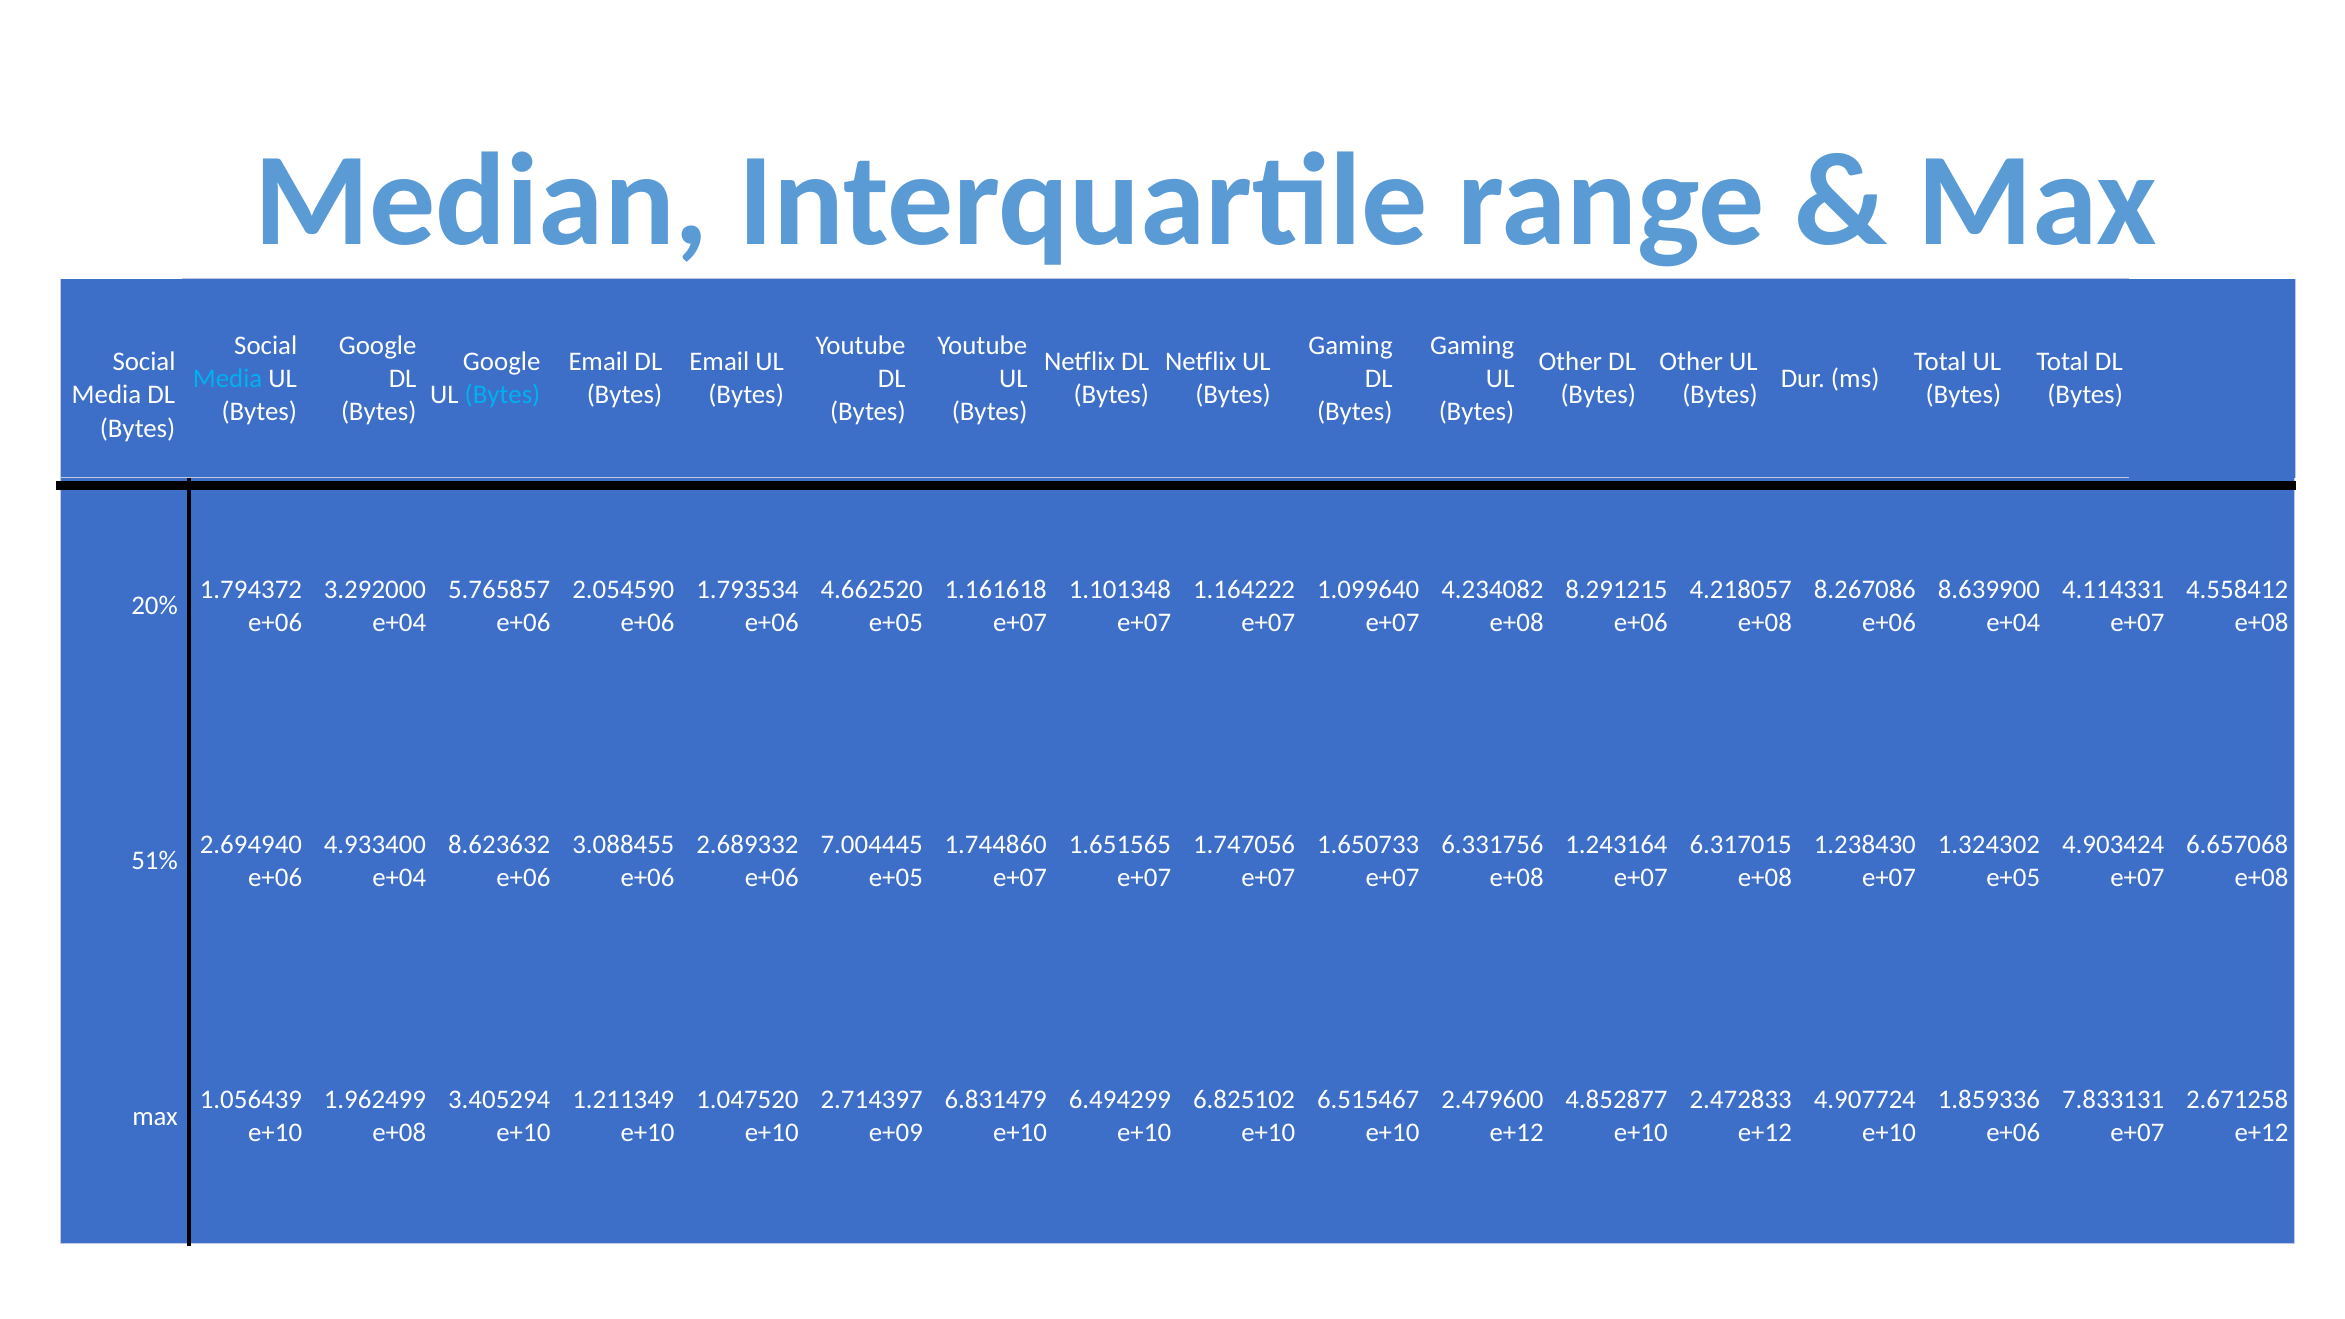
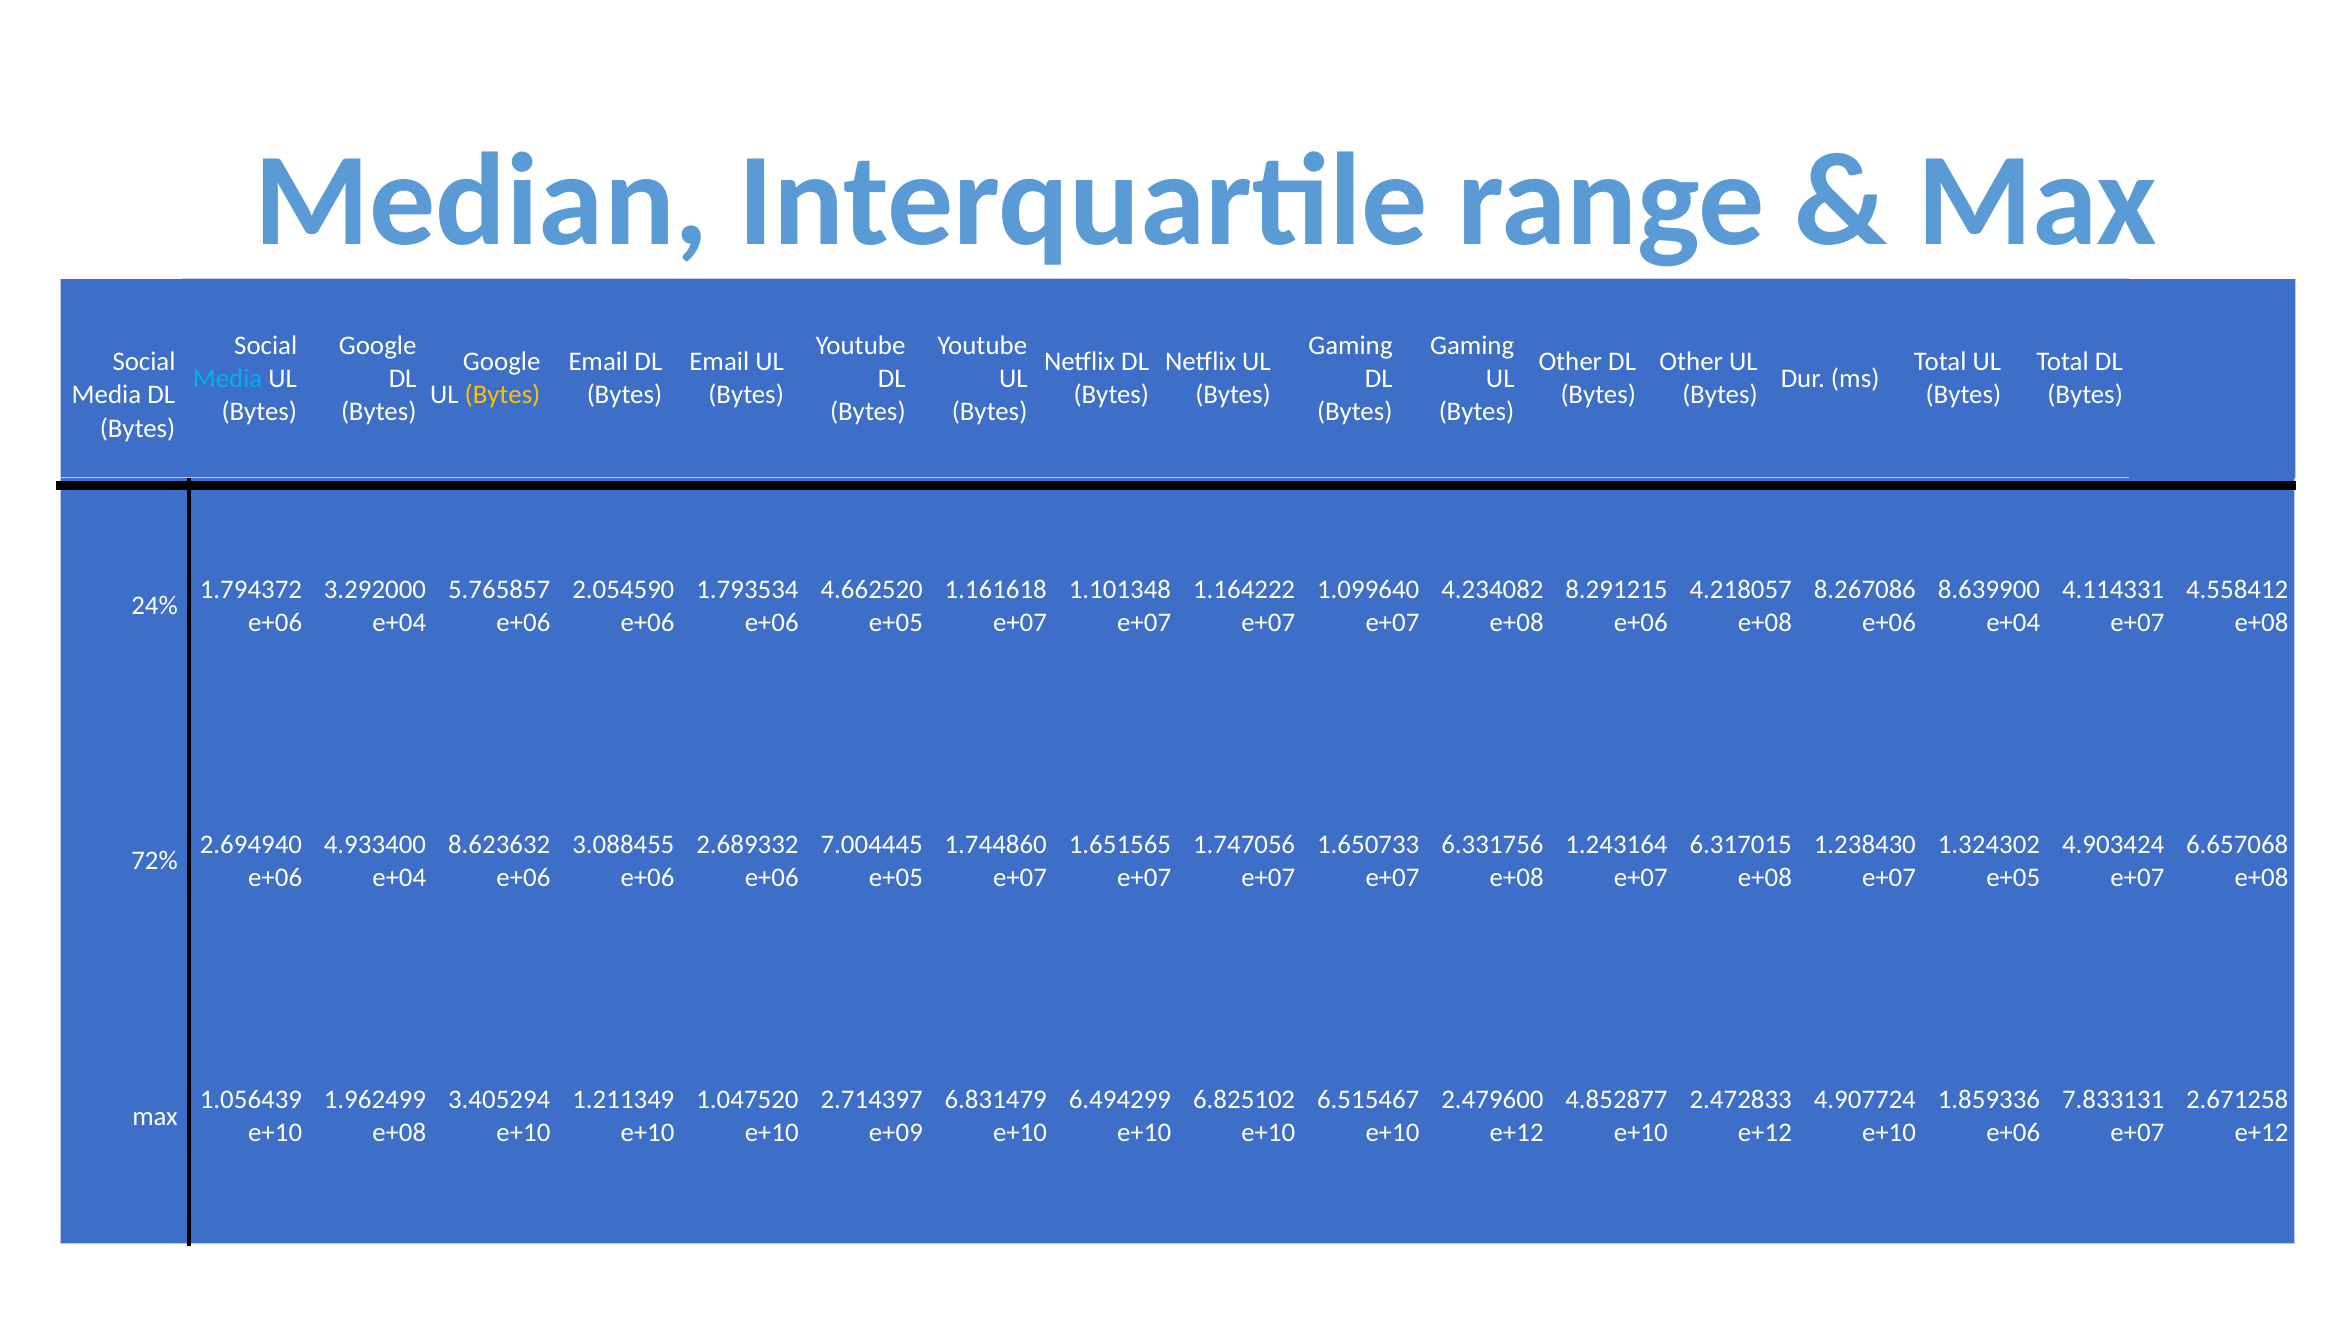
Bytes colour: light blue -> yellow (503, 395)
20%: 20% -> 24% (155, 606)
51%: 51% -> 72% (155, 861)
